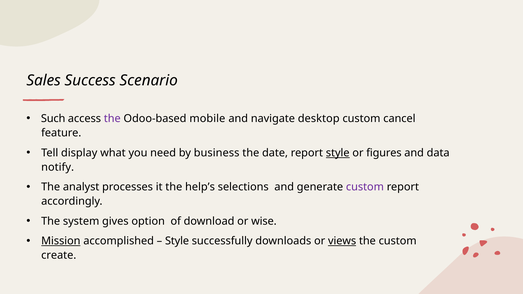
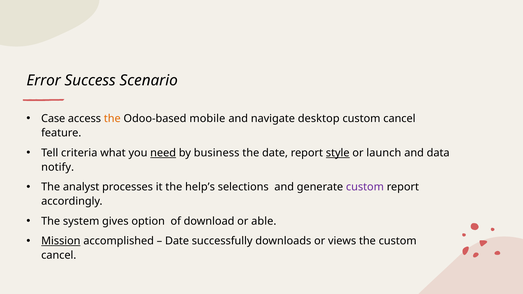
Sales: Sales -> Error (44, 81)
Such: Such -> Case (53, 119)
the colour: purple -> orange (112, 119)
display: display -> criteria (79, 153)
need underline: none -> present (163, 153)
figures: figures -> launch (384, 153)
wise: wise -> able (264, 221)
Style: Style -> Date (177, 241)
views underline: present -> none (342, 241)
create: create -> cancel (59, 256)
